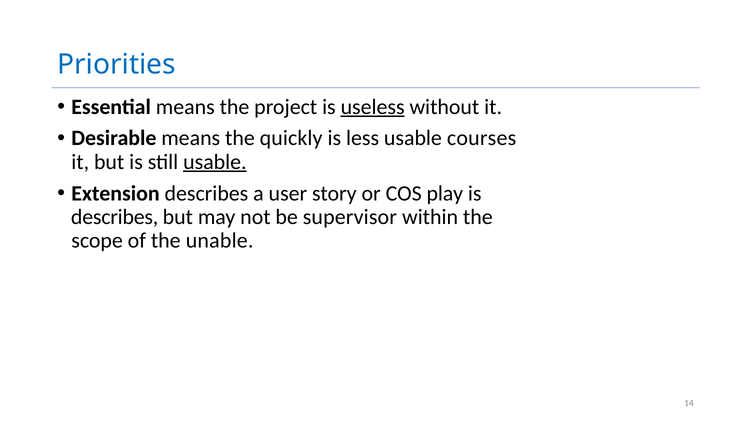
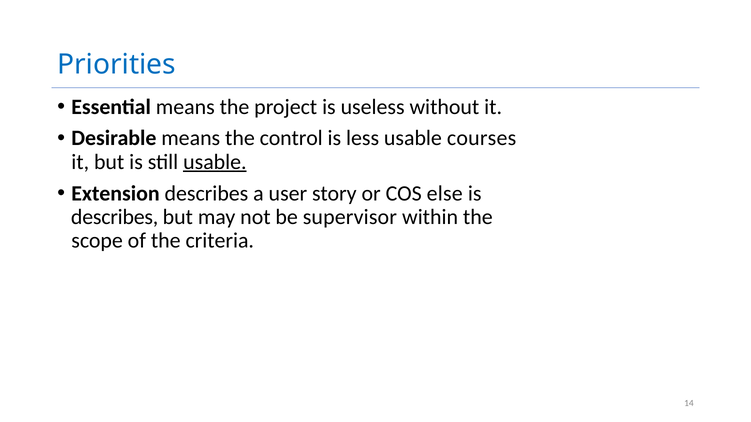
useless underline: present -> none (373, 107)
quickly: quickly -> control (291, 138)
play: play -> else (445, 194)
unable: unable -> criteria (220, 241)
